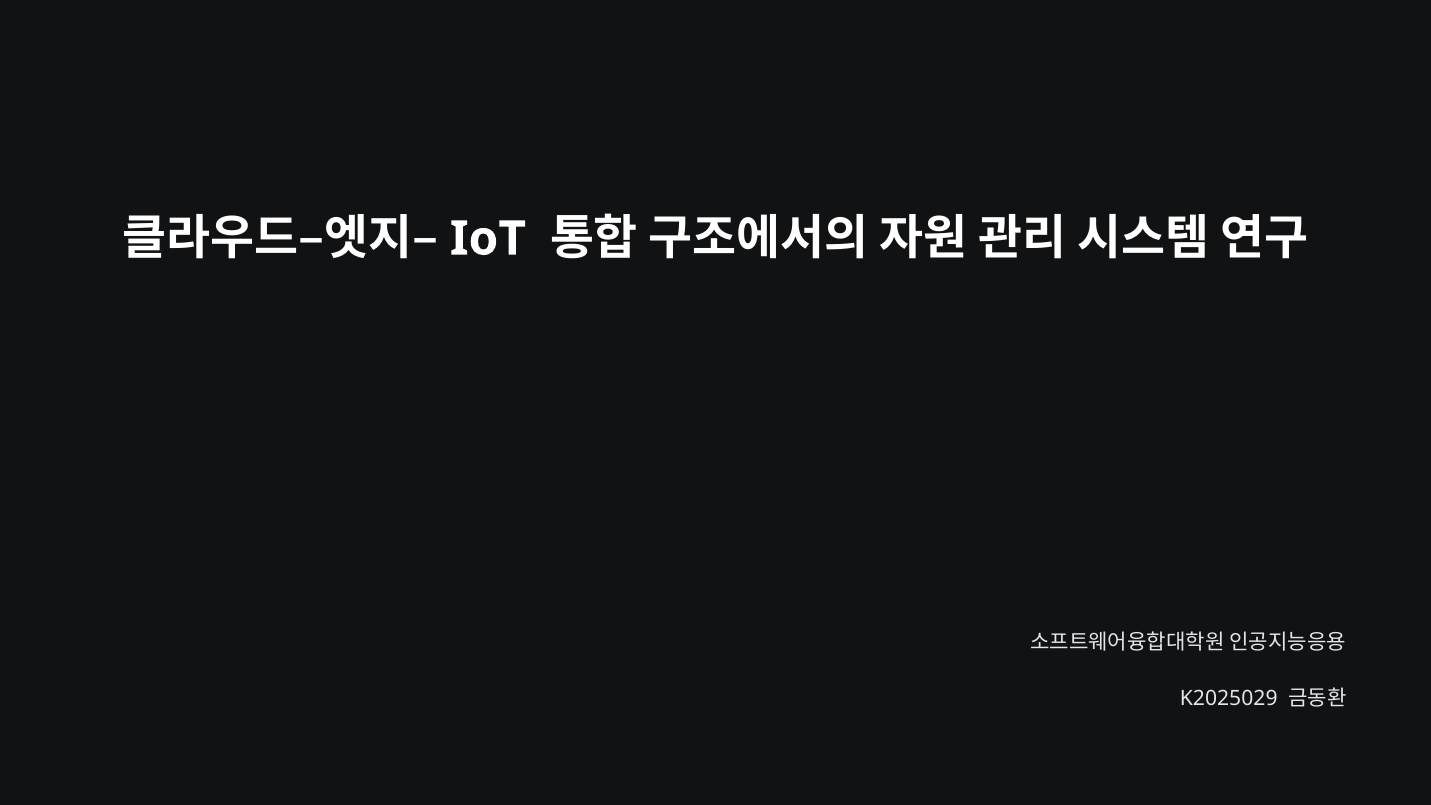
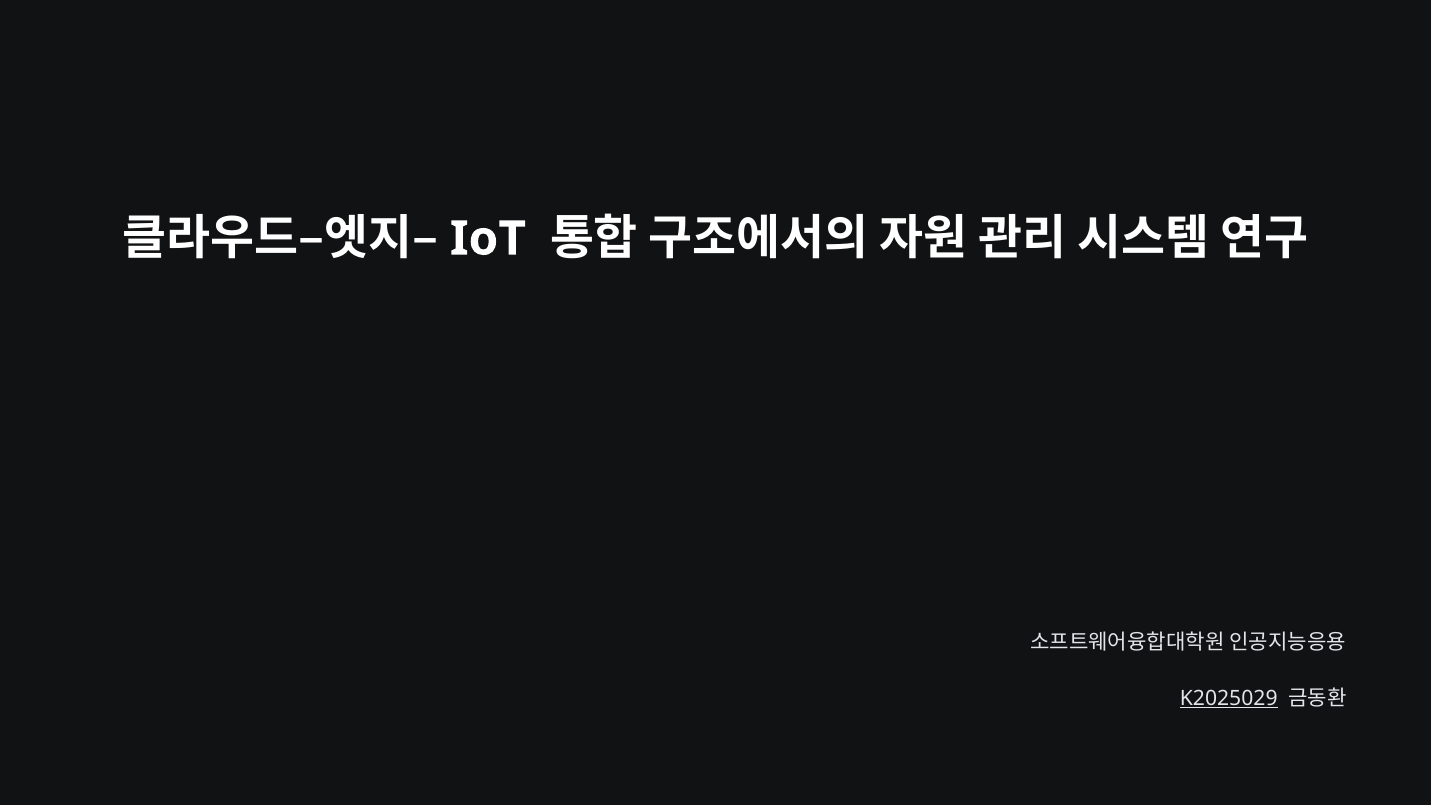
K2025029 underline: none -> present (1229, 698)
